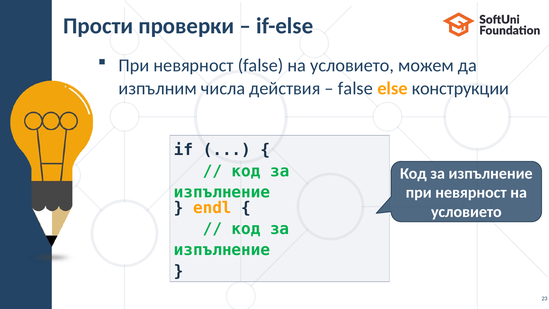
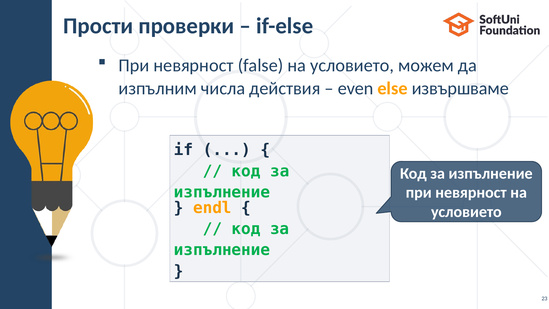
false: false -> even (356, 89)
конструкции: конструкции -> извършваме (460, 89)
